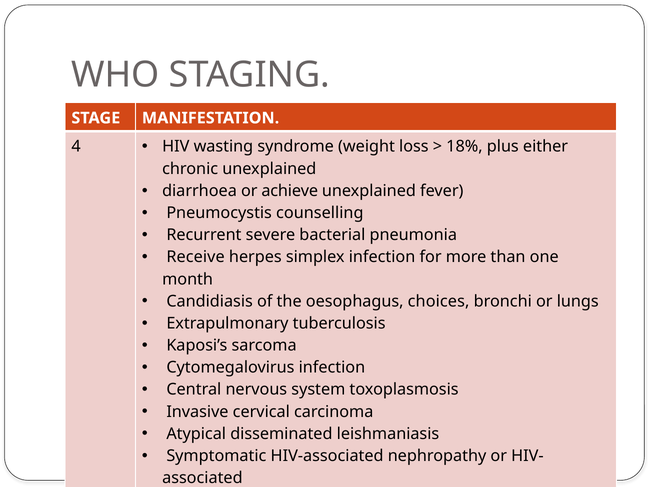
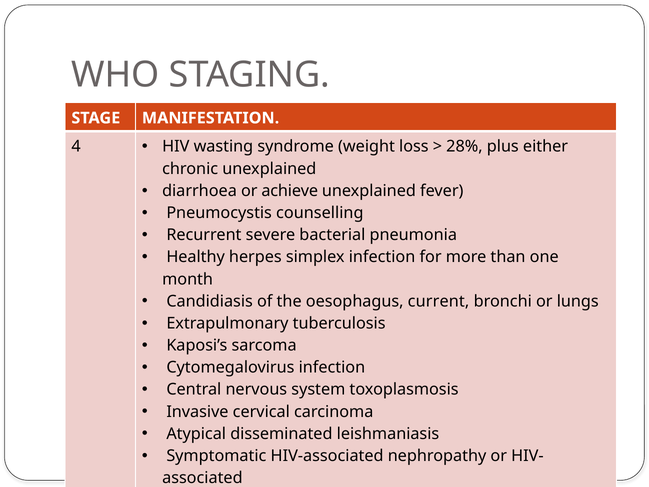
18%: 18% -> 28% (464, 147)
Receive: Receive -> Healthy (196, 257)
choices: choices -> current (439, 301)
